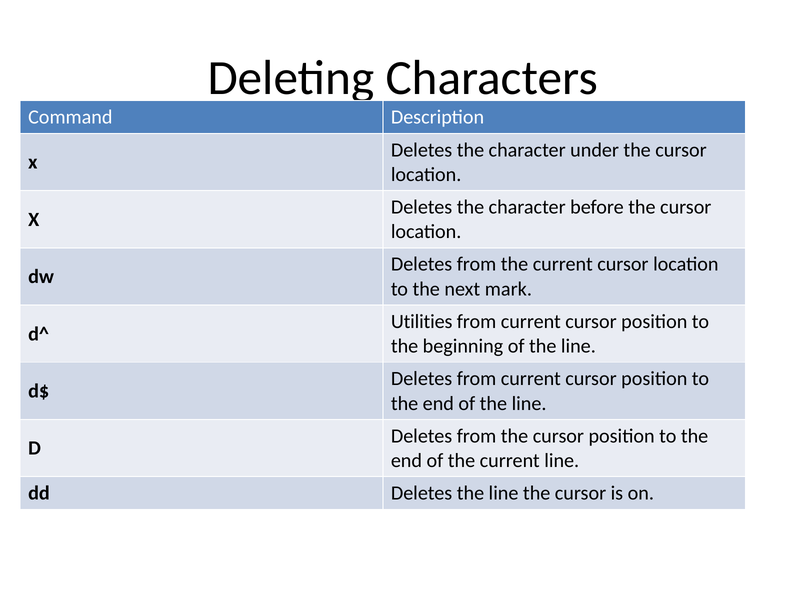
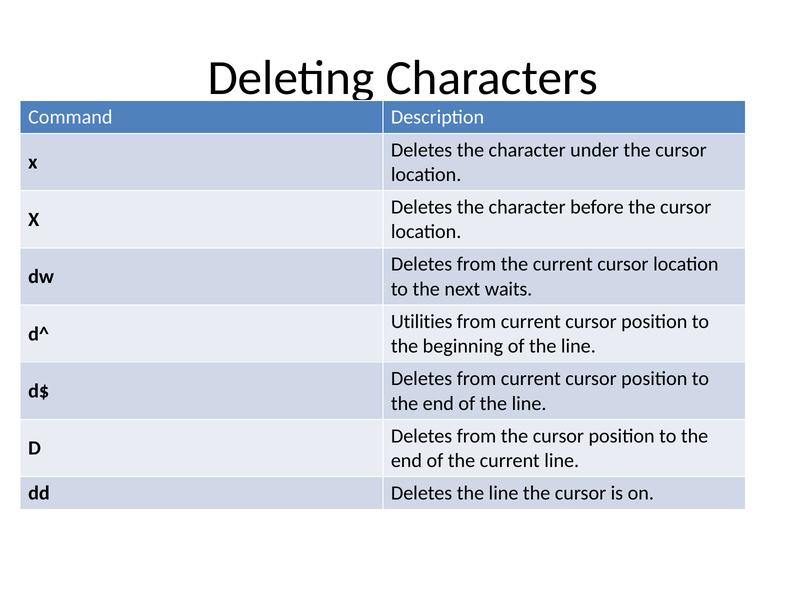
mark: mark -> waits (509, 289)
